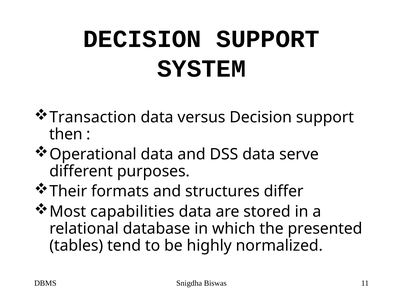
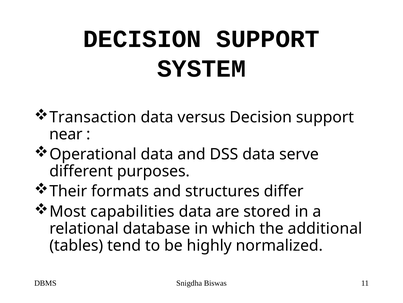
then: then -> near (66, 134)
presented: presented -> additional (325, 228)
